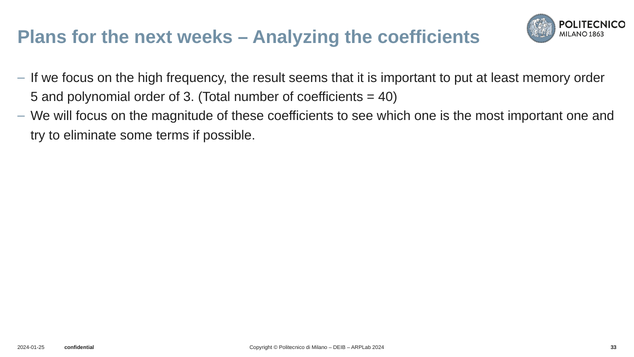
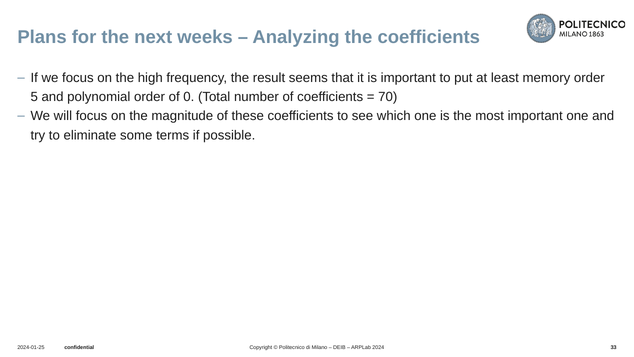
3: 3 -> 0 (189, 97)
40: 40 -> 70 (388, 97)
